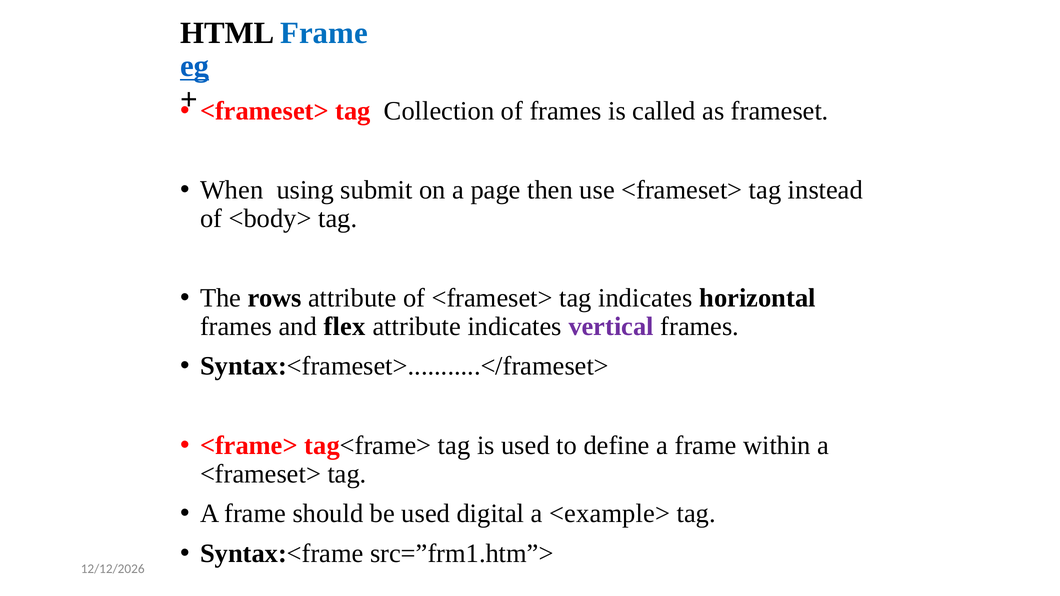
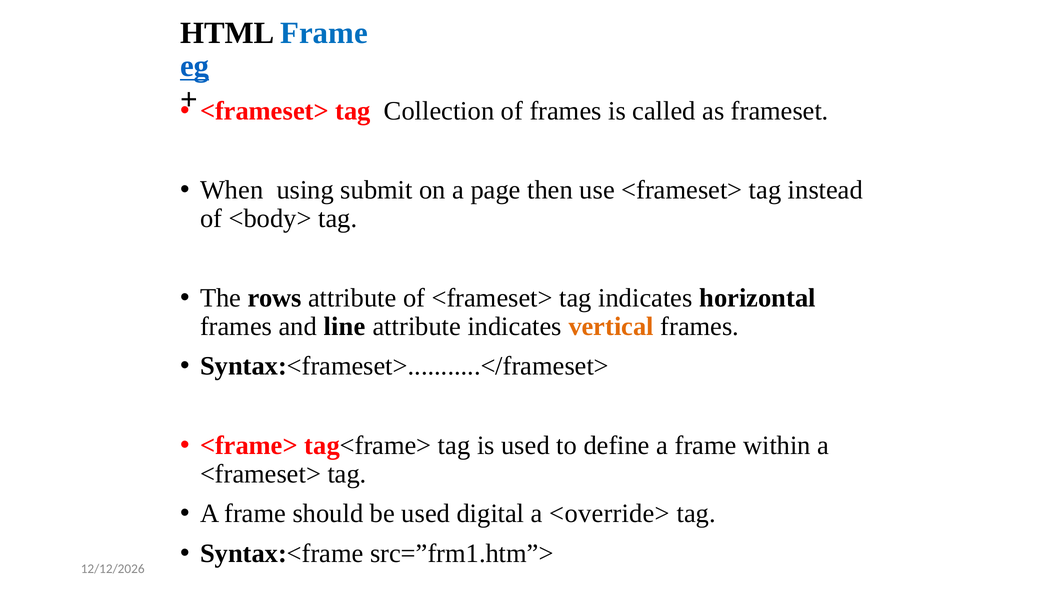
flex: flex -> line (345, 327)
vertical colour: purple -> orange (611, 327)
<example>: <example> -> <override> (610, 514)
